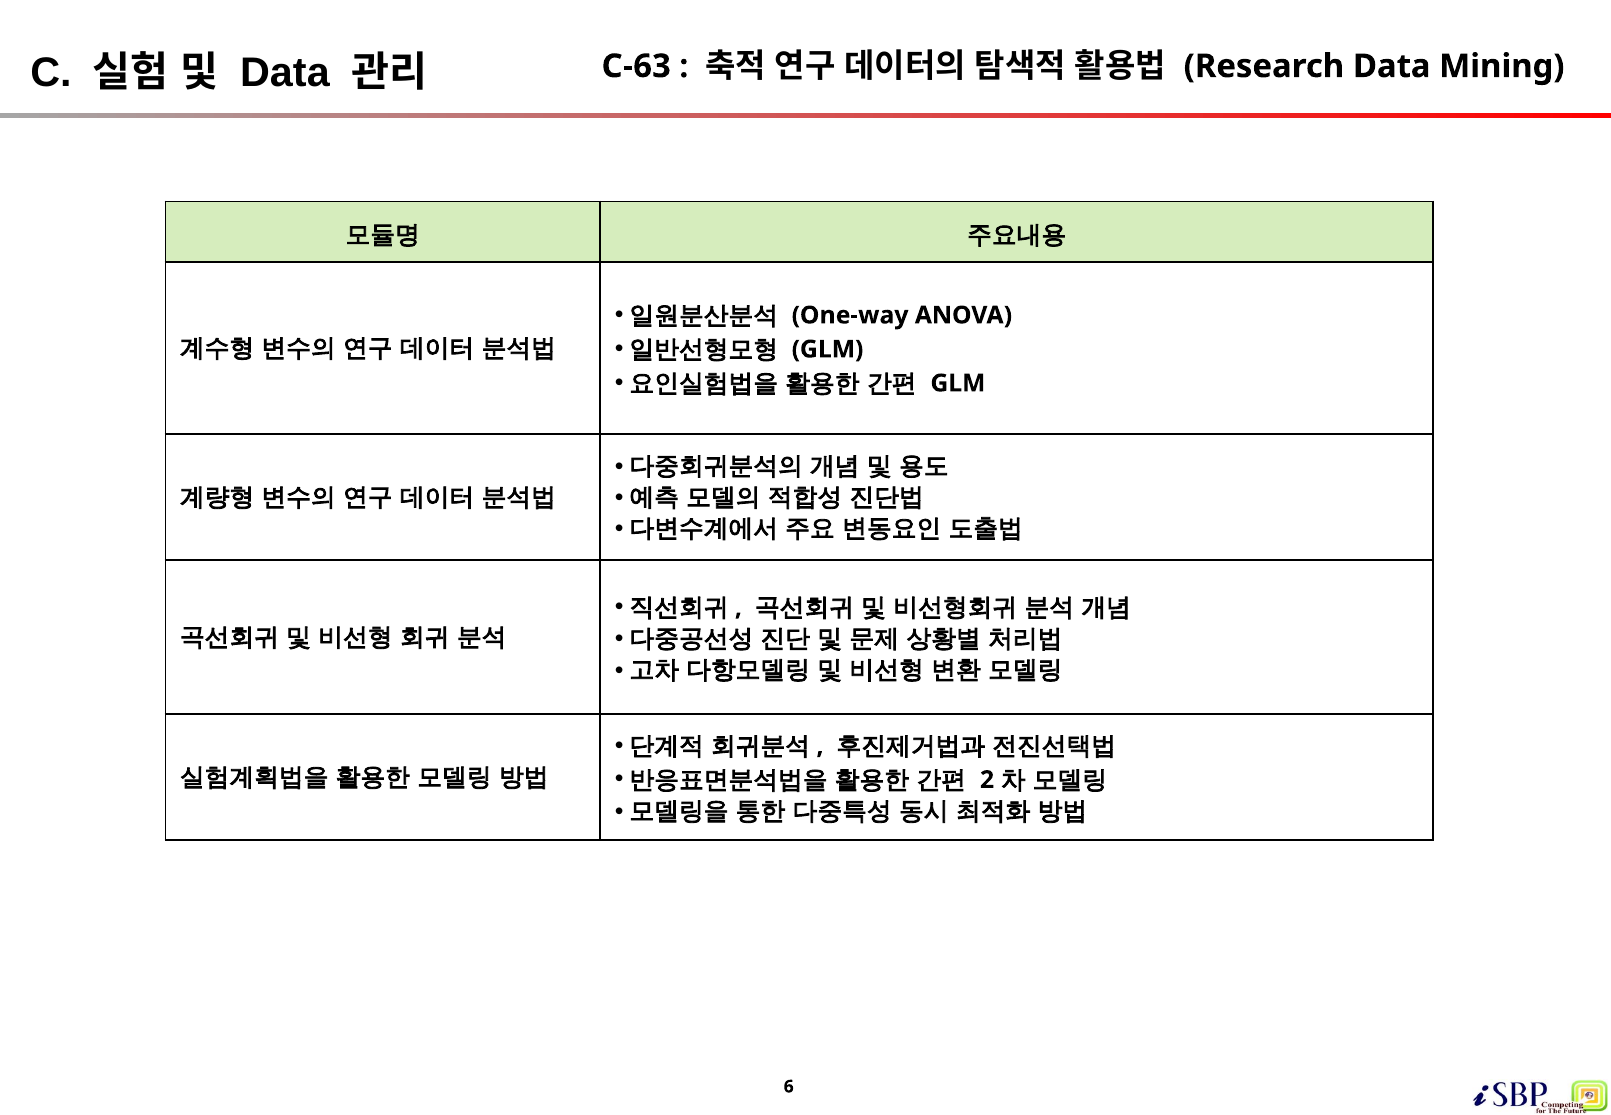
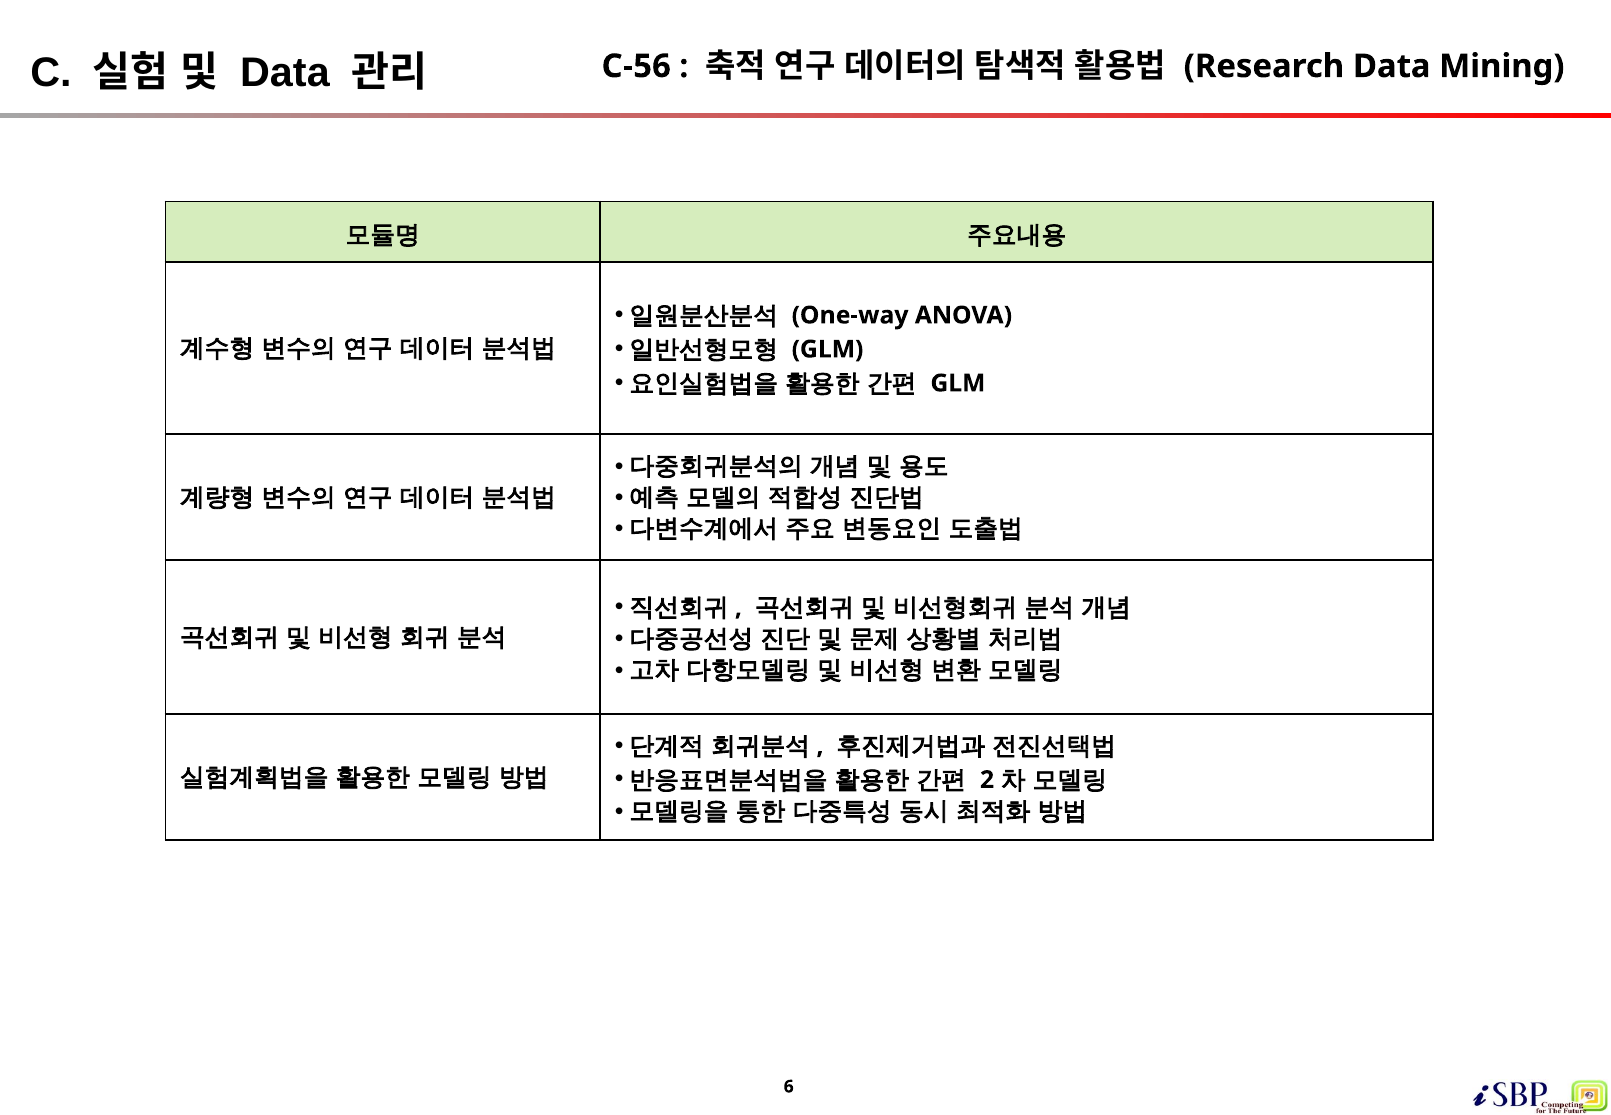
C-63: C-63 -> C-56 (636, 66)
